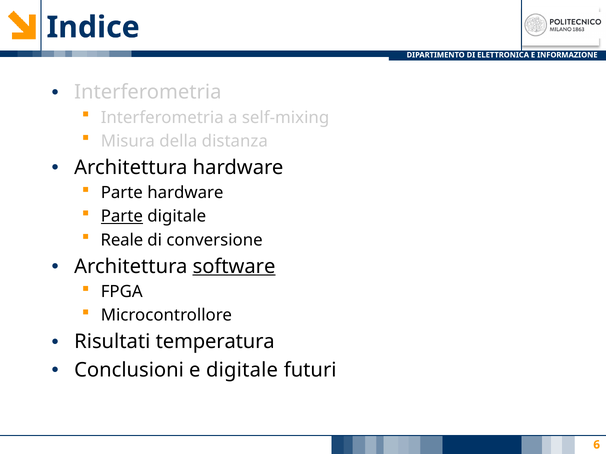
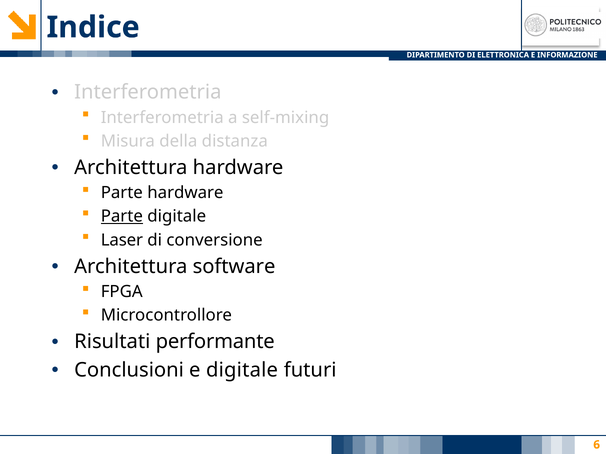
Reale: Reale -> Laser (122, 240)
software underline: present -> none (234, 267)
temperatura: temperatura -> performante (215, 342)
